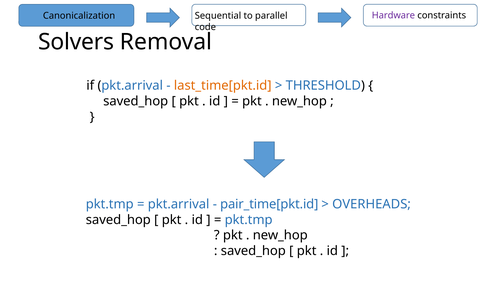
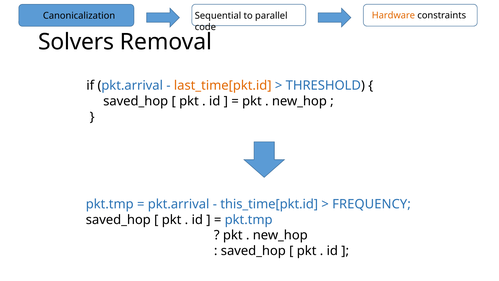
Hardware colour: purple -> orange (393, 15)
pair_time[pkt.id: pair_time[pkt.id -> this_time[pkt.id (269, 204)
OVERHEADS: OVERHEADS -> FREQUENCY (371, 204)
